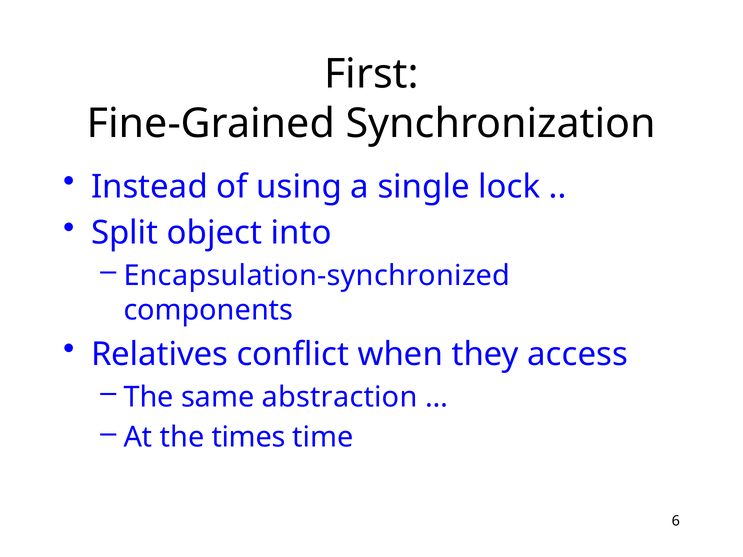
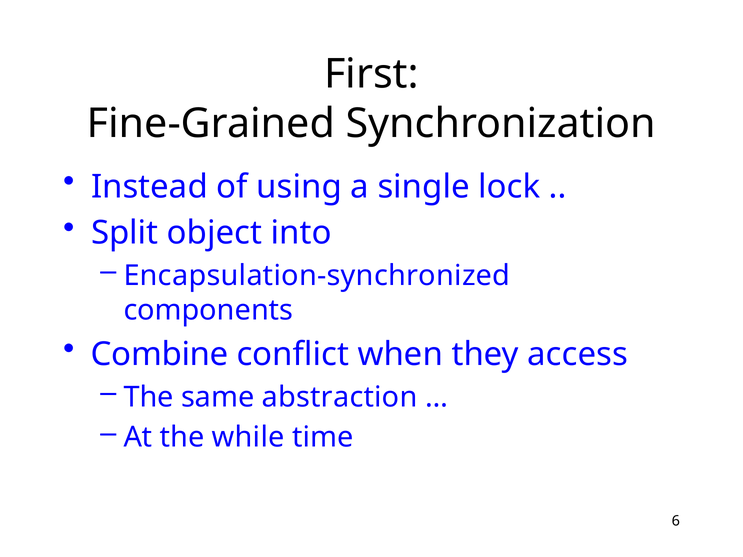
Relatives: Relatives -> Combine (160, 354)
times: times -> while (248, 438)
